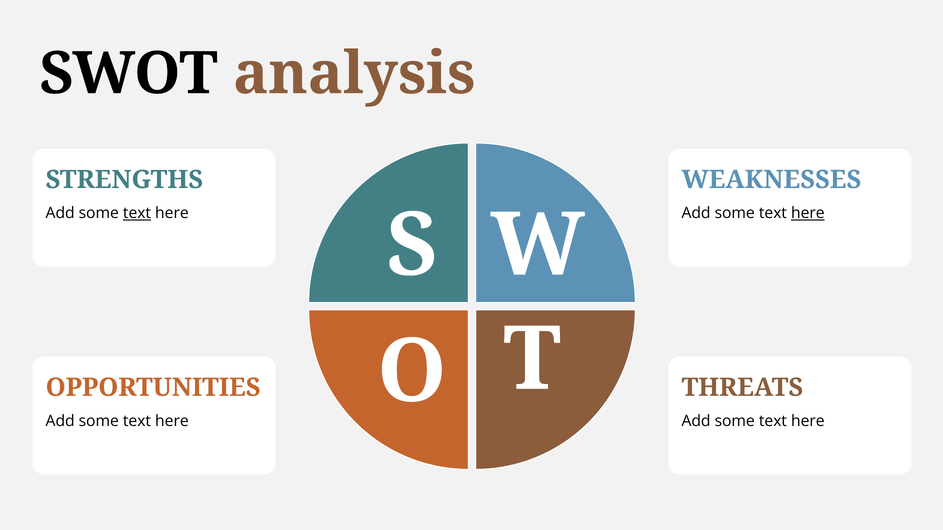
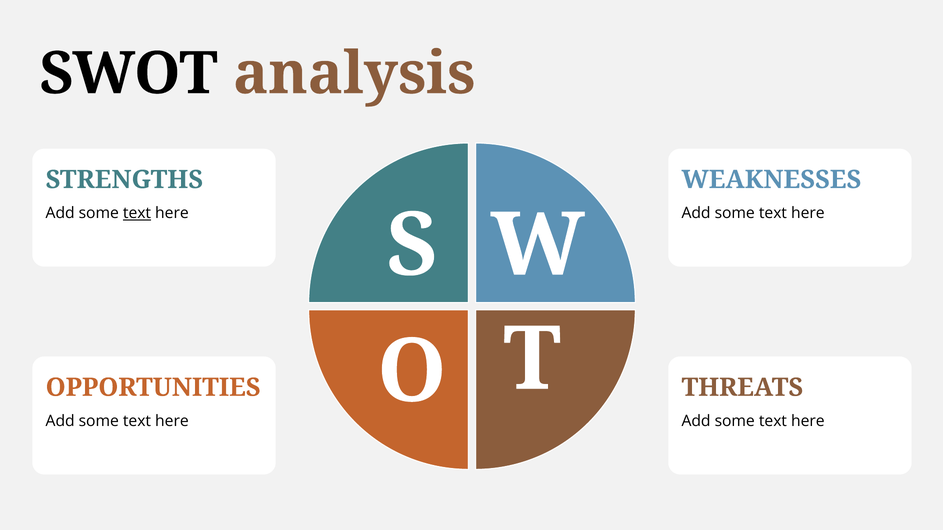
here underline: present -> none (808, 213)
